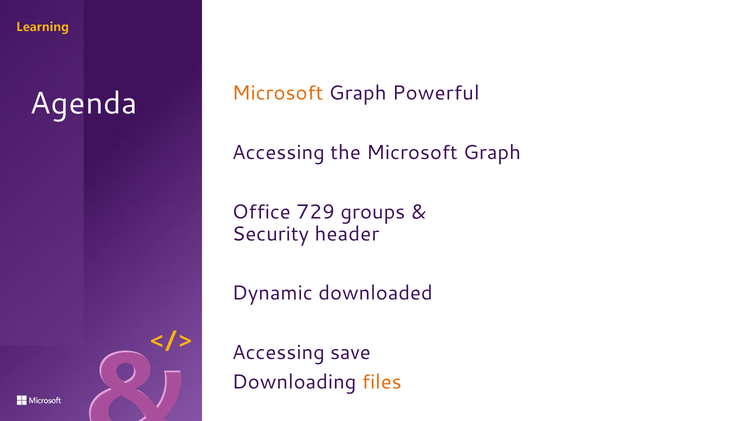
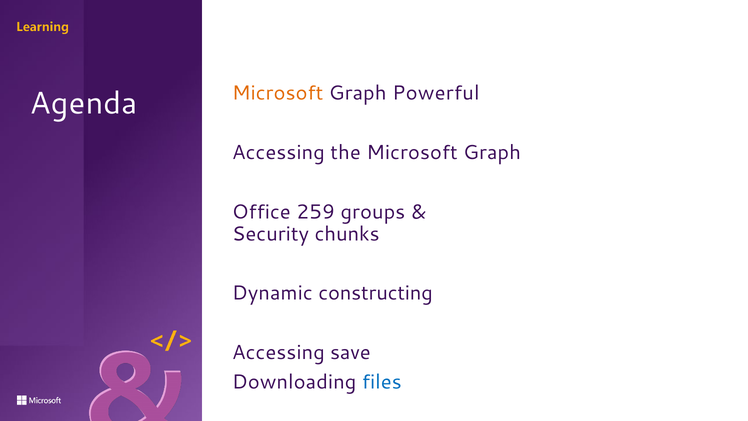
729: 729 -> 259 (316, 212)
header: header -> chunks (347, 234)
downloaded: downloaded -> constructing (376, 293)
files colour: orange -> blue (382, 382)
